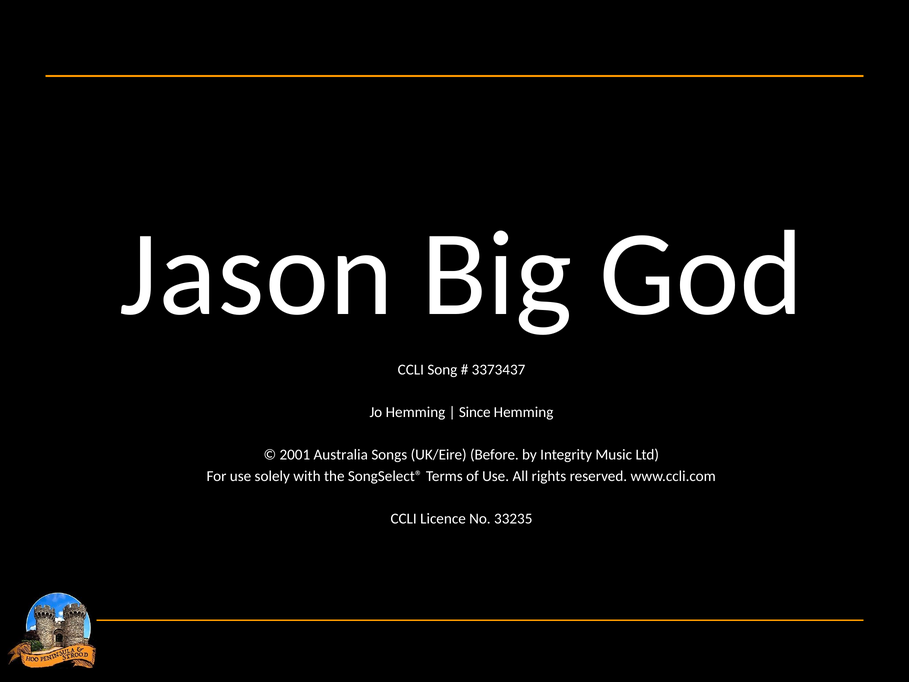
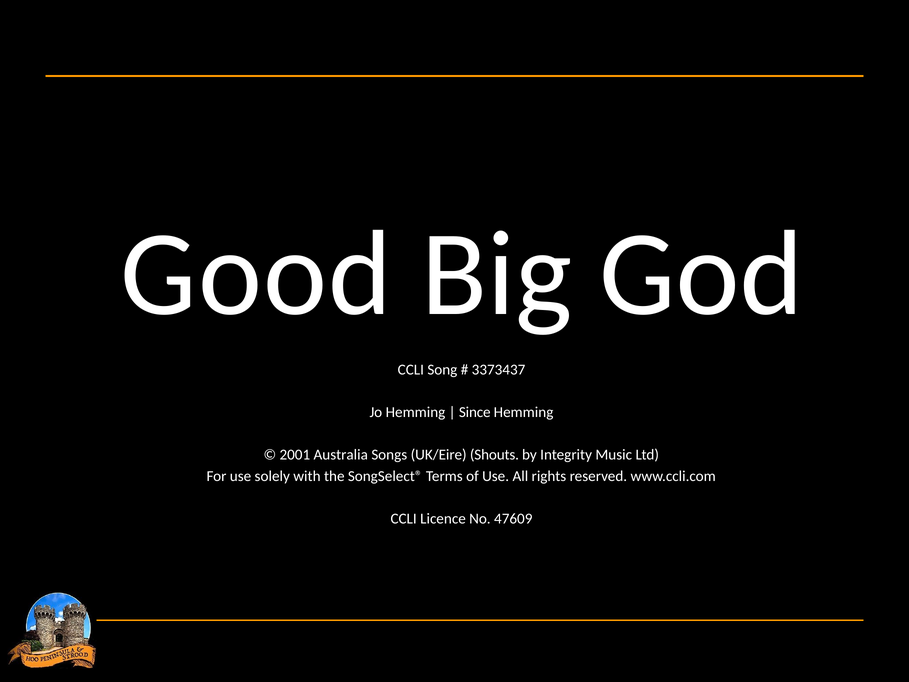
Jason: Jason -> Good (256, 274)
Before: Before -> Shouts (494, 455)
33235: 33235 -> 47609 (513, 518)
